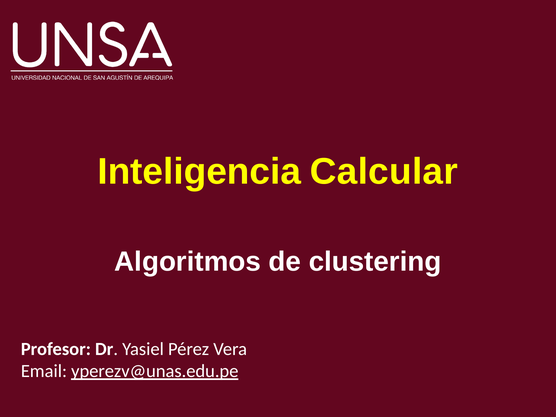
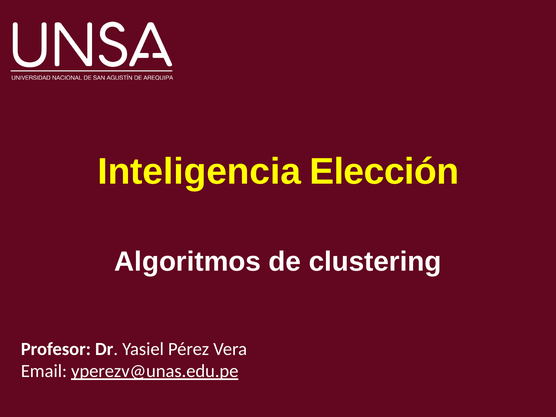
Calcular: Calcular -> Elección (384, 172)
